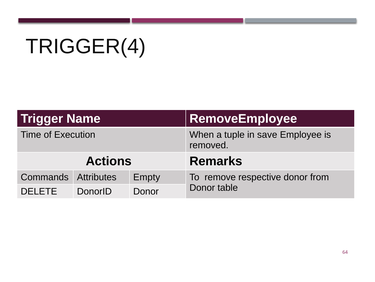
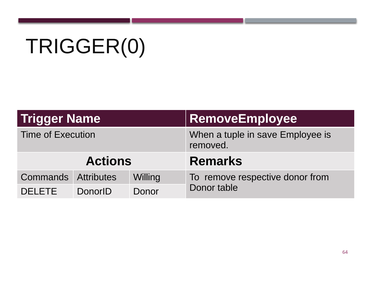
TRIGGER(4: TRIGGER(4 -> TRIGGER(0 (86, 46)
Empty: Empty -> Willing (147, 177)
